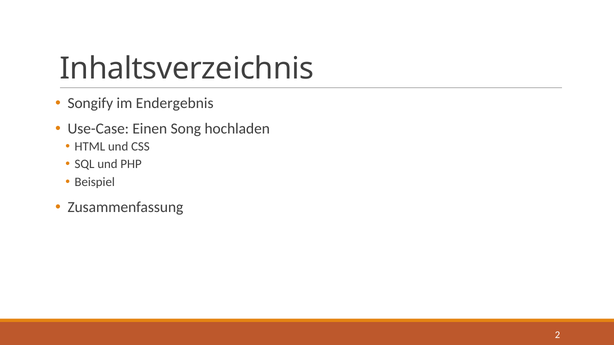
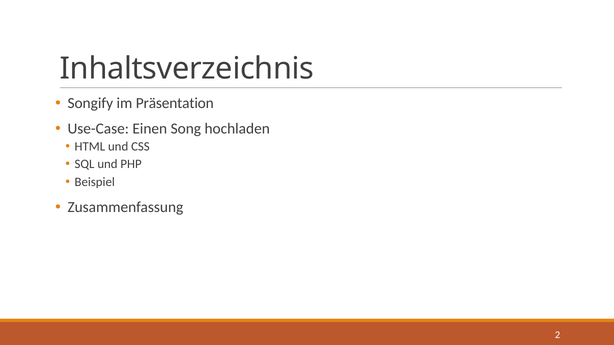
Endergebnis: Endergebnis -> Präsentation (175, 103)
